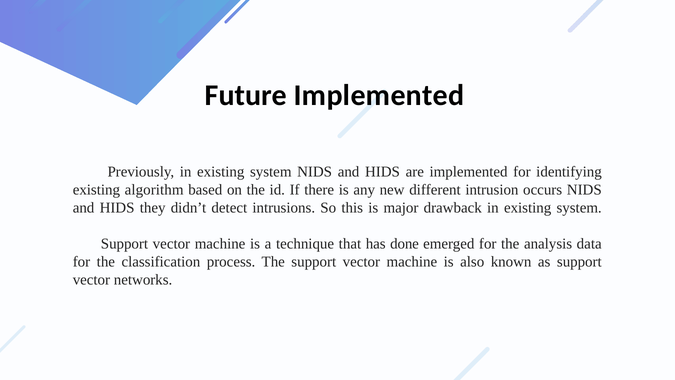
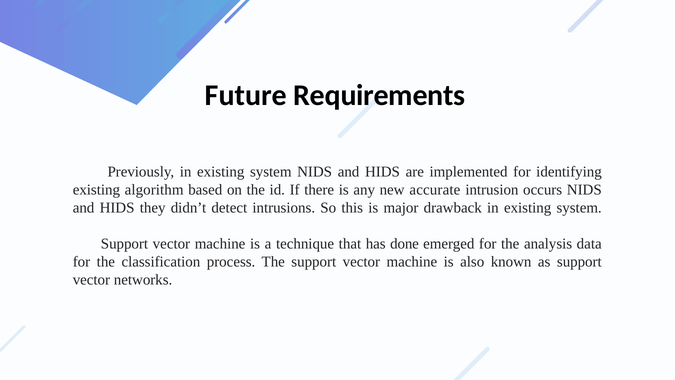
Future Implemented: Implemented -> Requirements (379, 95)
different: different -> accurate (435, 190)
